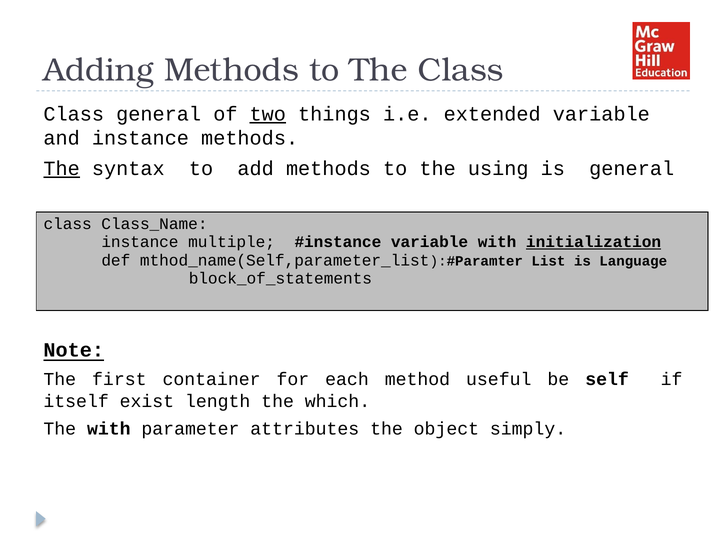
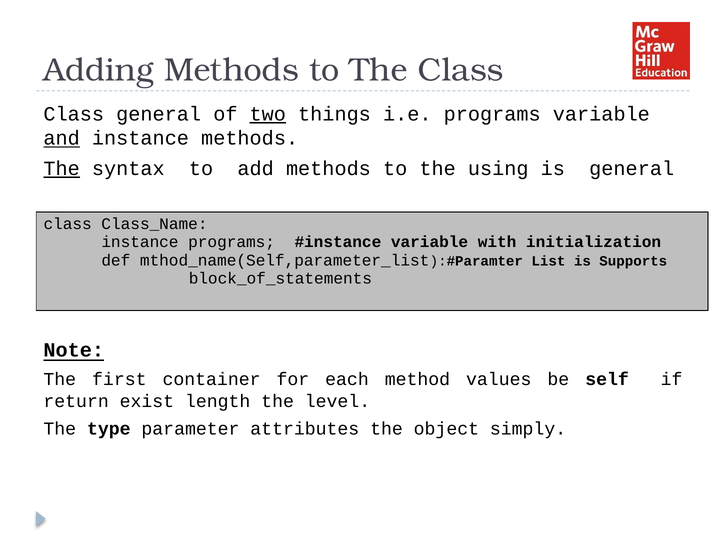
i.e extended: extended -> programs (492, 114)
and underline: none -> present (62, 138)
instance multiple: multiple -> programs (232, 242)
initialization underline: present -> none (594, 242)
Language: Language -> Supports (633, 261)
useful: useful -> values (499, 379)
itself: itself -> return (76, 401)
which: which -> level (337, 401)
The with: with -> type (109, 429)
